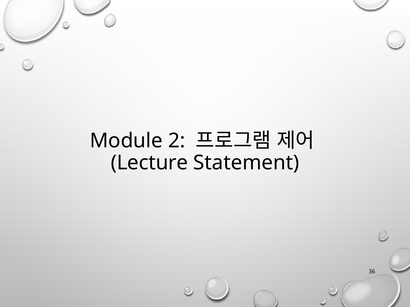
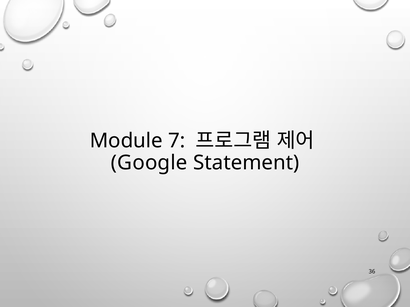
2: 2 -> 7 (177, 141)
Lecture: Lecture -> Google (149, 163)
